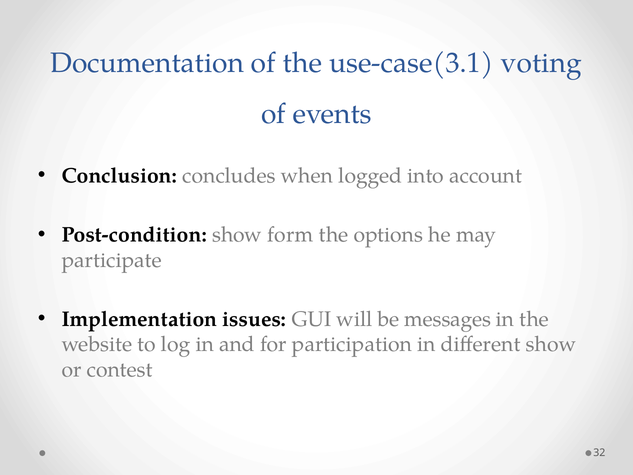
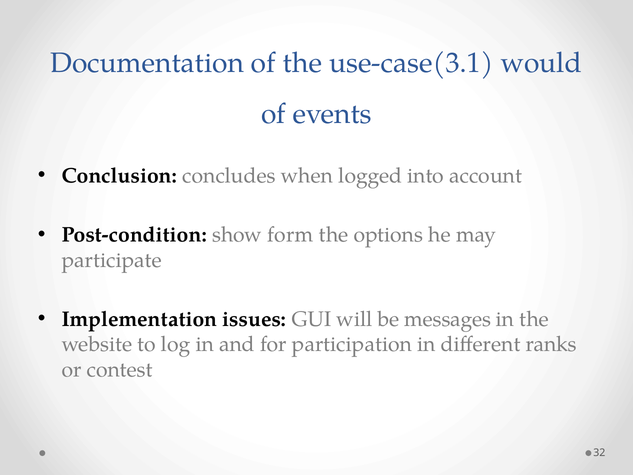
voting: voting -> would (541, 63)
different show: show -> ranks (551, 344)
